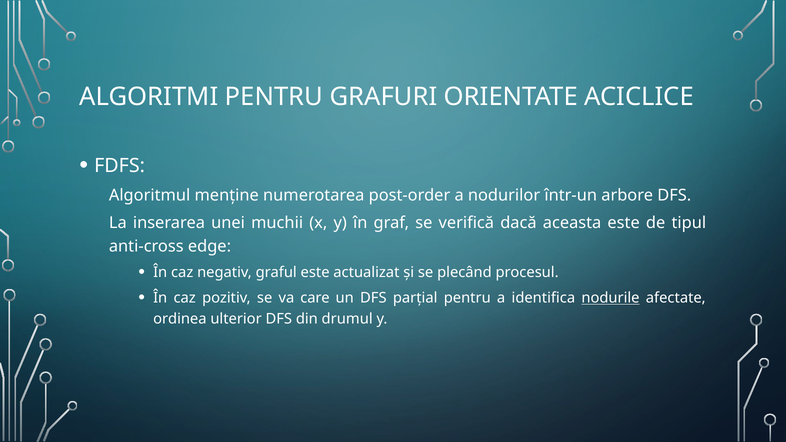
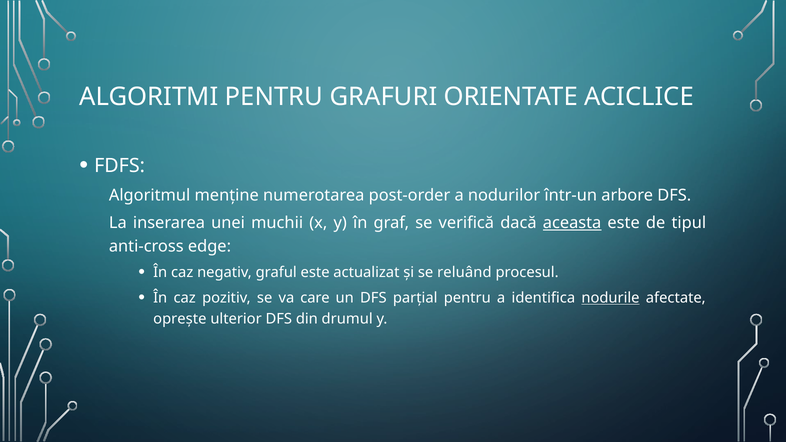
aceasta underline: none -> present (572, 223)
plecând: plecând -> reluând (464, 273)
ordinea: ordinea -> oprește (180, 319)
